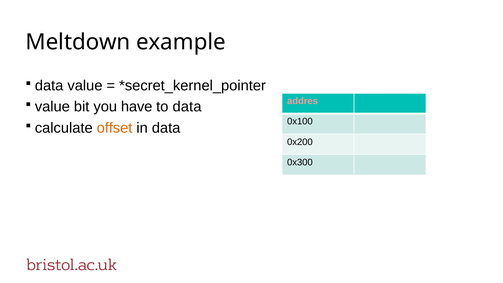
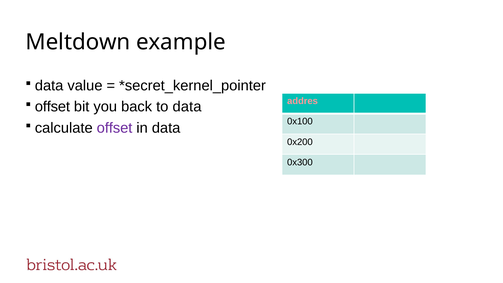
value: value -> offset (52, 107)
have: have -> back (137, 107)
offset colour: orange -> purple (115, 128)
